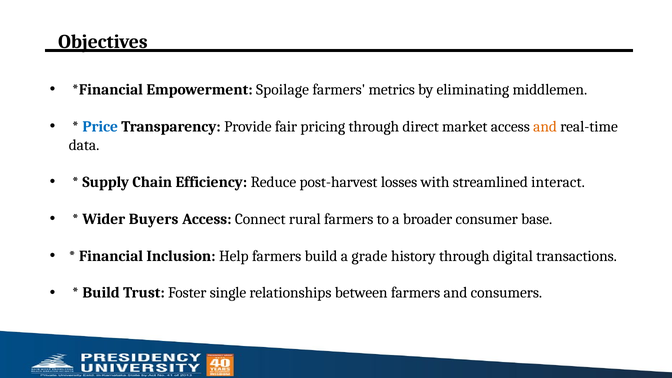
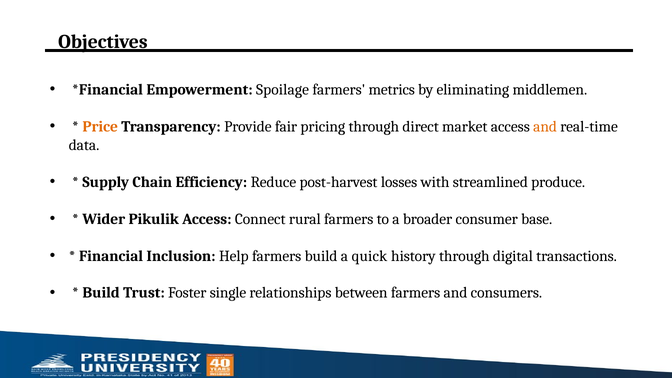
Price colour: blue -> orange (100, 127)
interact: interact -> produce (558, 182)
Buyers: Buyers -> Pikulik (154, 219)
grade: grade -> quick (369, 256)
